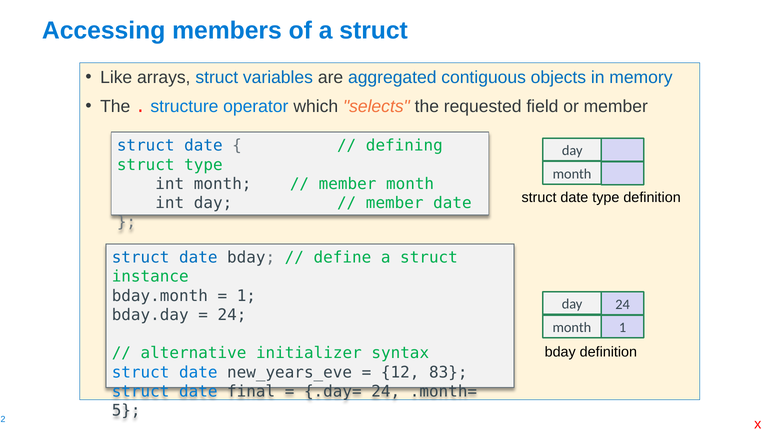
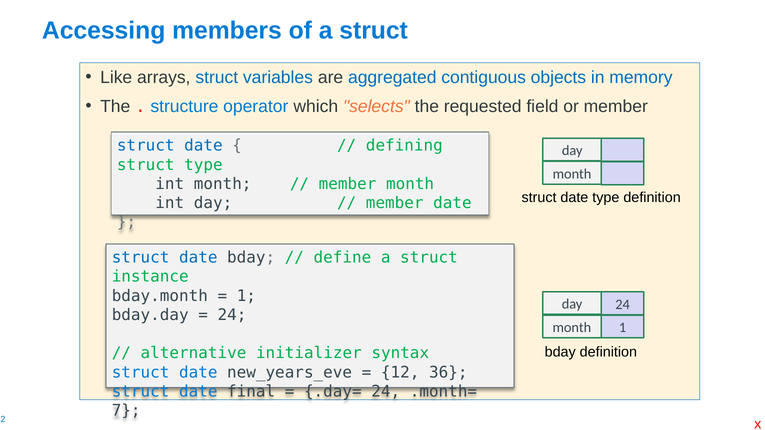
83: 83 -> 36 (448, 373)
5: 5 -> 7 (126, 411)
